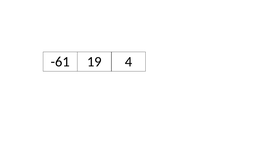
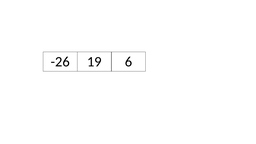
-61: -61 -> -26 (60, 62)
4: 4 -> 6 (128, 62)
